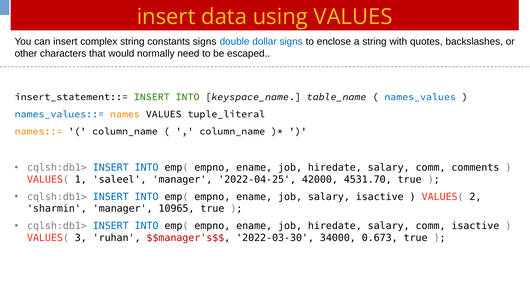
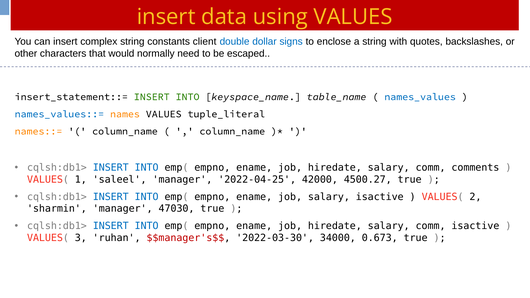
constants signs: signs -> client (205, 42)
4531.70: 4531.70 -> 4500.27 (368, 180)
10965: 10965 -> 47030 (177, 209)
